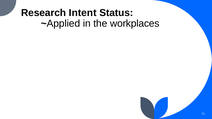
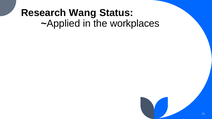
Intent: Intent -> Wang (83, 13)
